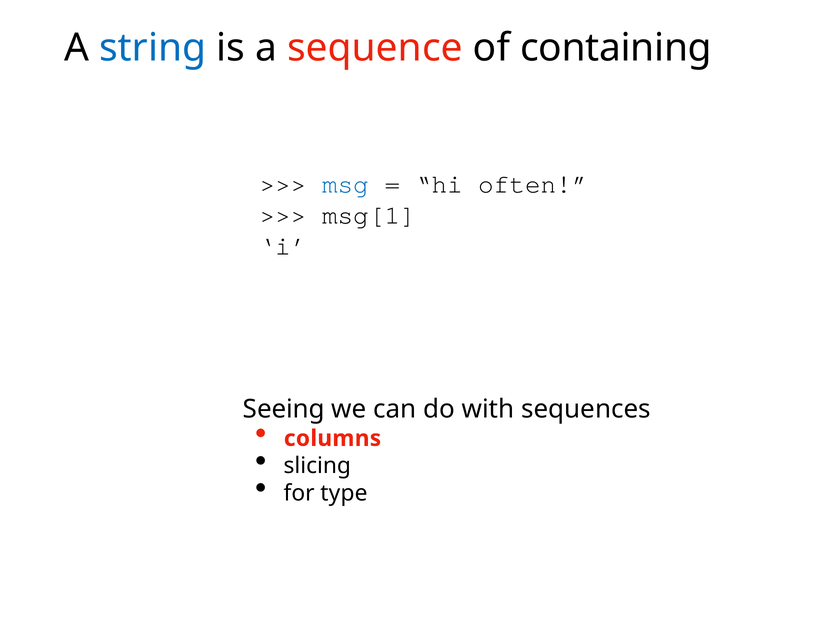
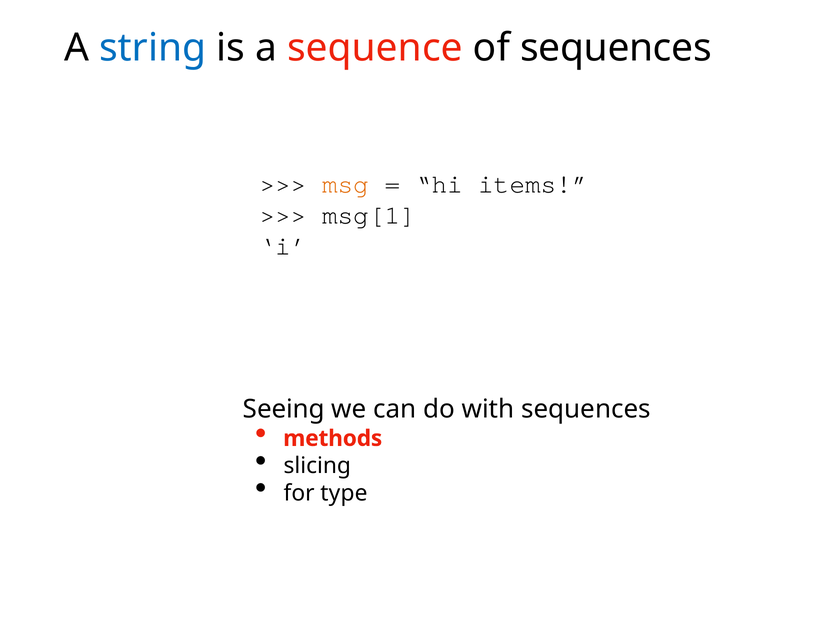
of containing: containing -> sequences (616, 48)
msg colour: blue -> orange (346, 184)
often: often -> items (533, 184)
columns: columns -> methods (333, 438)
